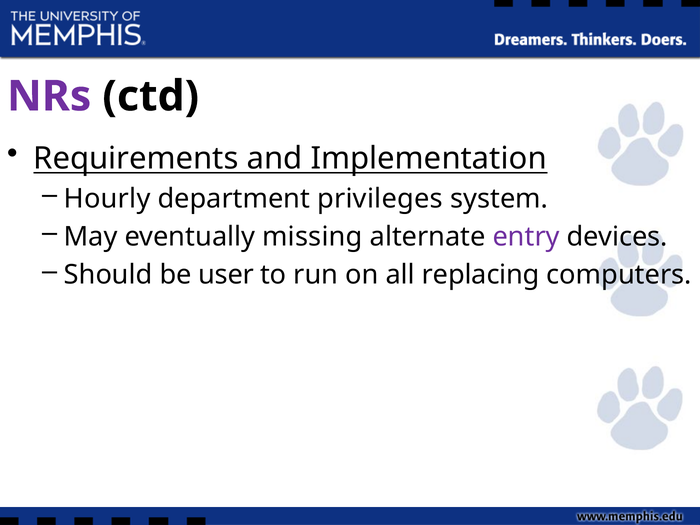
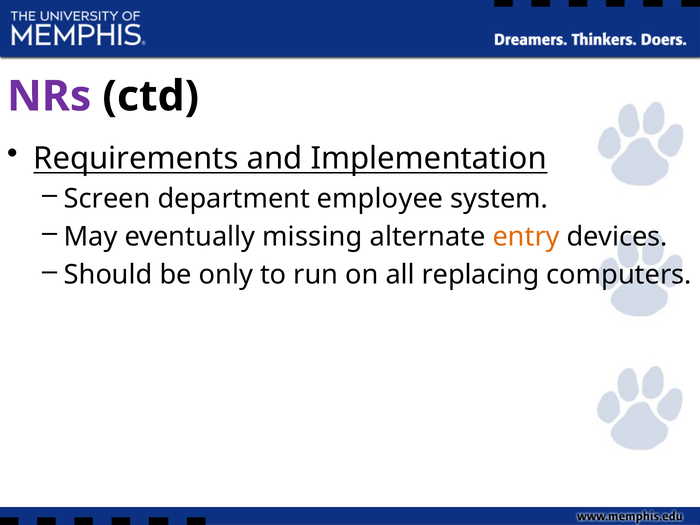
Hourly: Hourly -> Screen (107, 199)
privileges: privileges -> employee (380, 199)
entry colour: purple -> orange (526, 237)
user: user -> only (226, 275)
